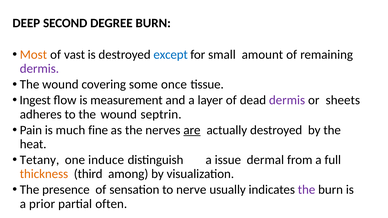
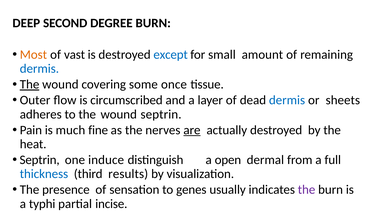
dermis colour: purple -> blue (39, 69)
The underline: none -> present (30, 85)
Ingest: Ingest -> Outer (35, 100)
measurement: measurement -> circumscribed (126, 100)
dermis colour: purple -> blue (287, 100)
Tetany: Tetany -> Septrin (40, 160)
issue: issue -> open (228, 160)
thickness colour: orange -> blue (44, 174)
among: among -> results (128, 174)
nerve: nerve -> genes (191, 190)
prior: prior -> typhi (42, 204)
often: often -> incise (111, 204)
